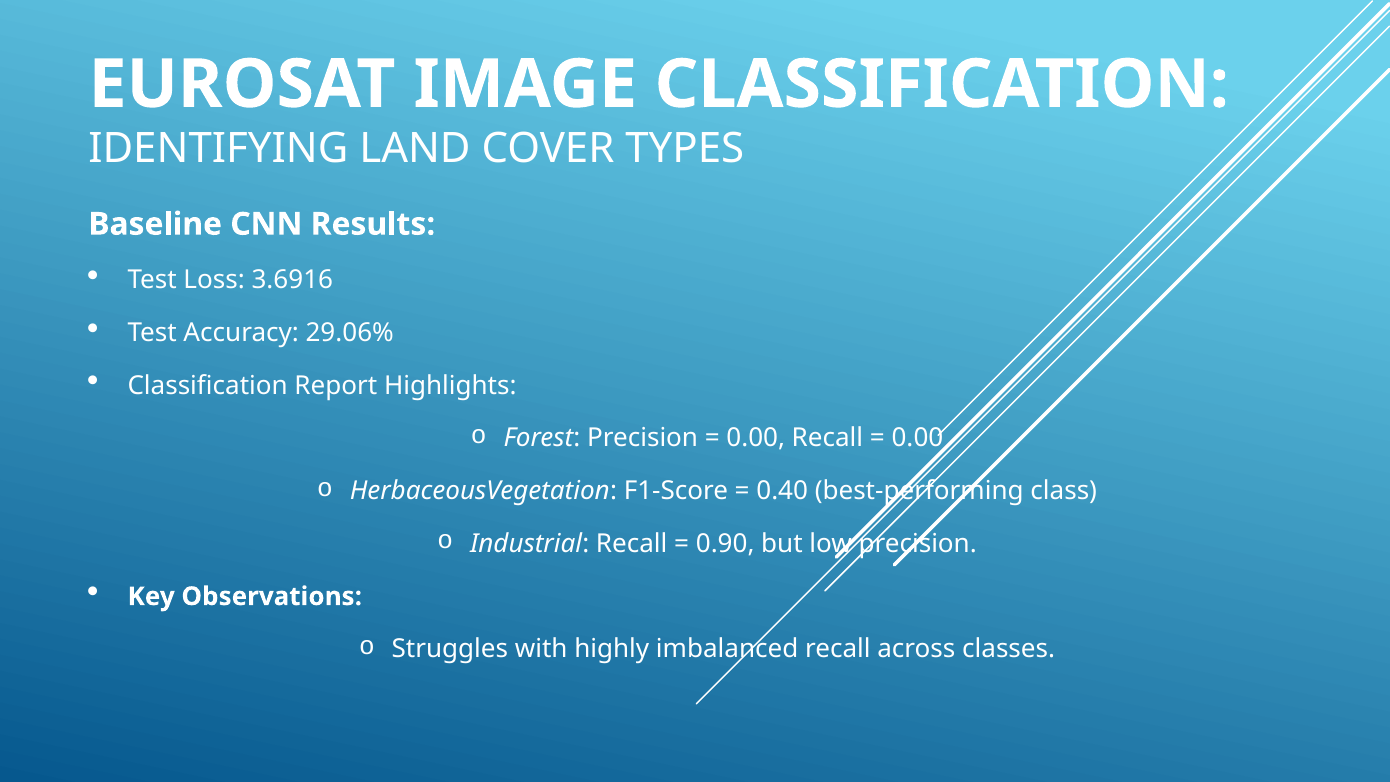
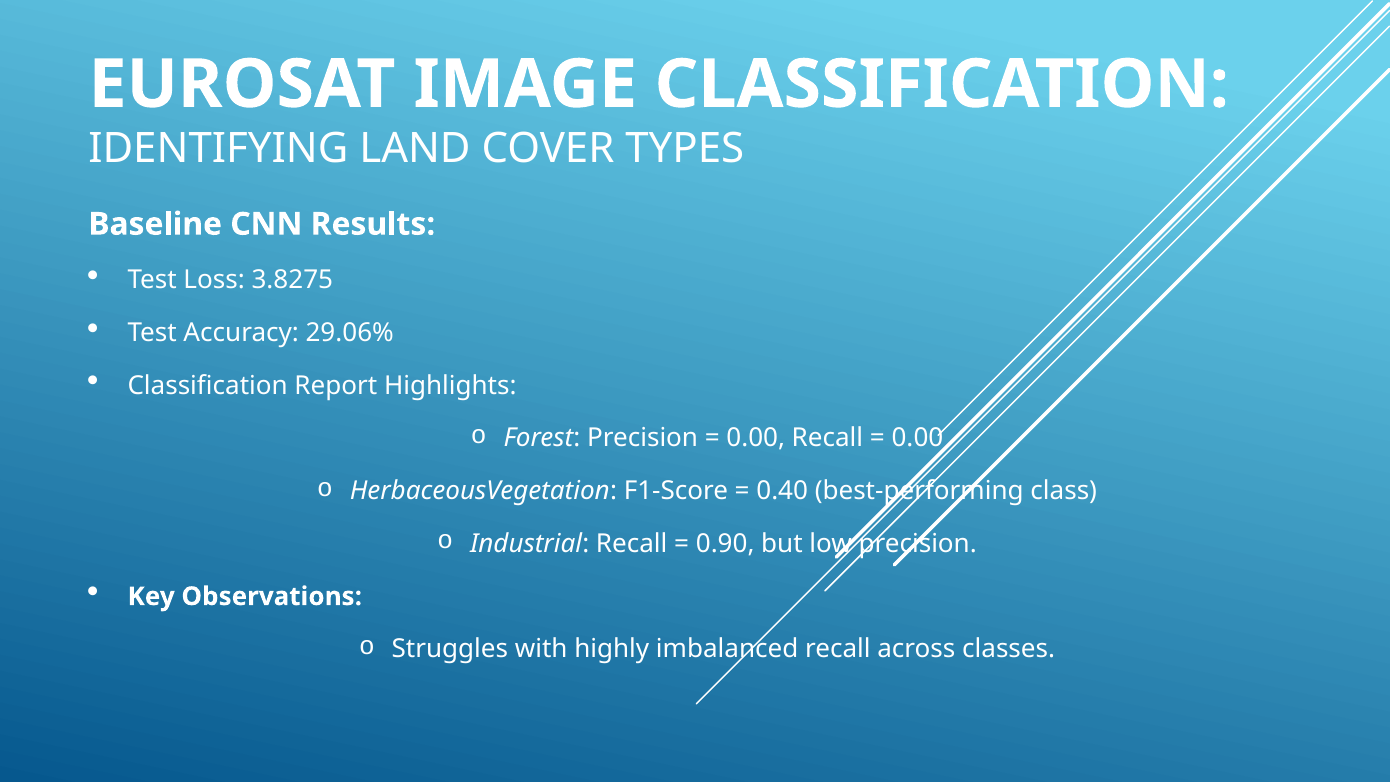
3.6916: 3.6916 -> 3.8275 (292, 280)
